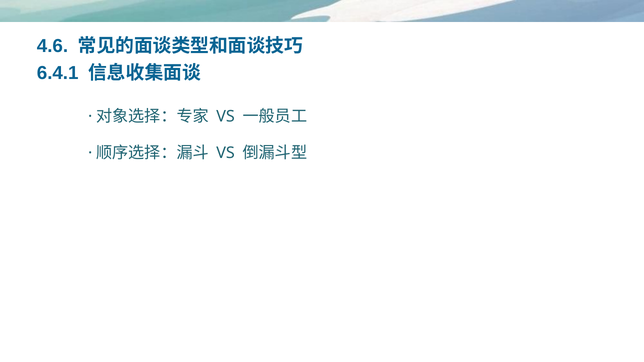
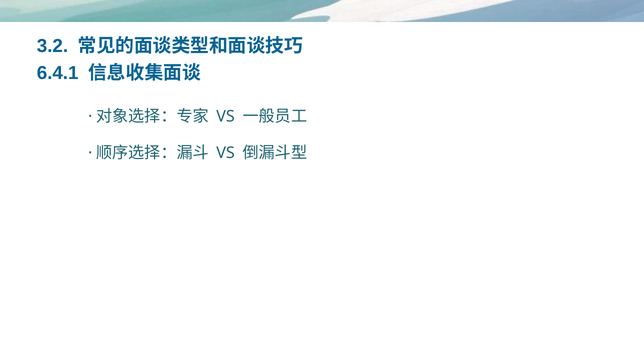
4.6: 4.6 -> 3.2 (52, 46)
